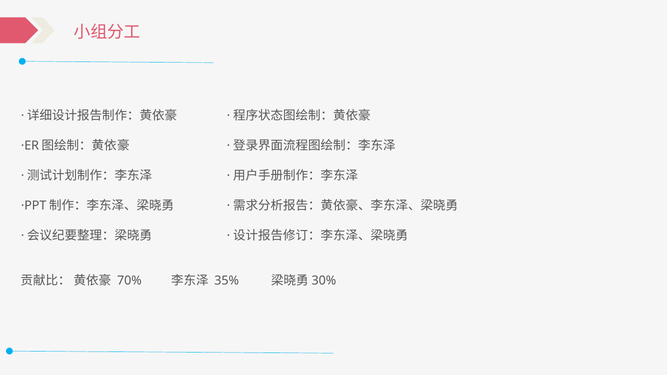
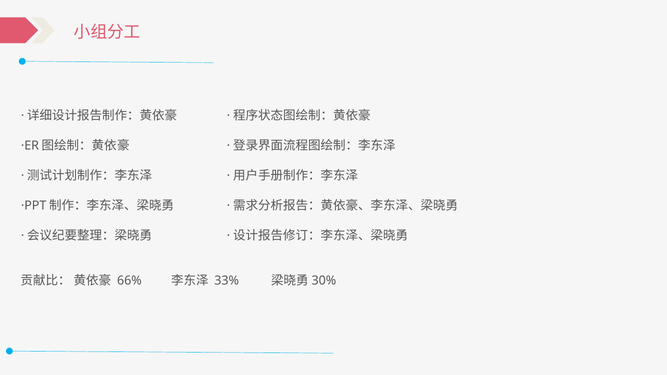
70%: 70% -> 66% (129, 281)
35%: 35% -> 33% (227, 281)
